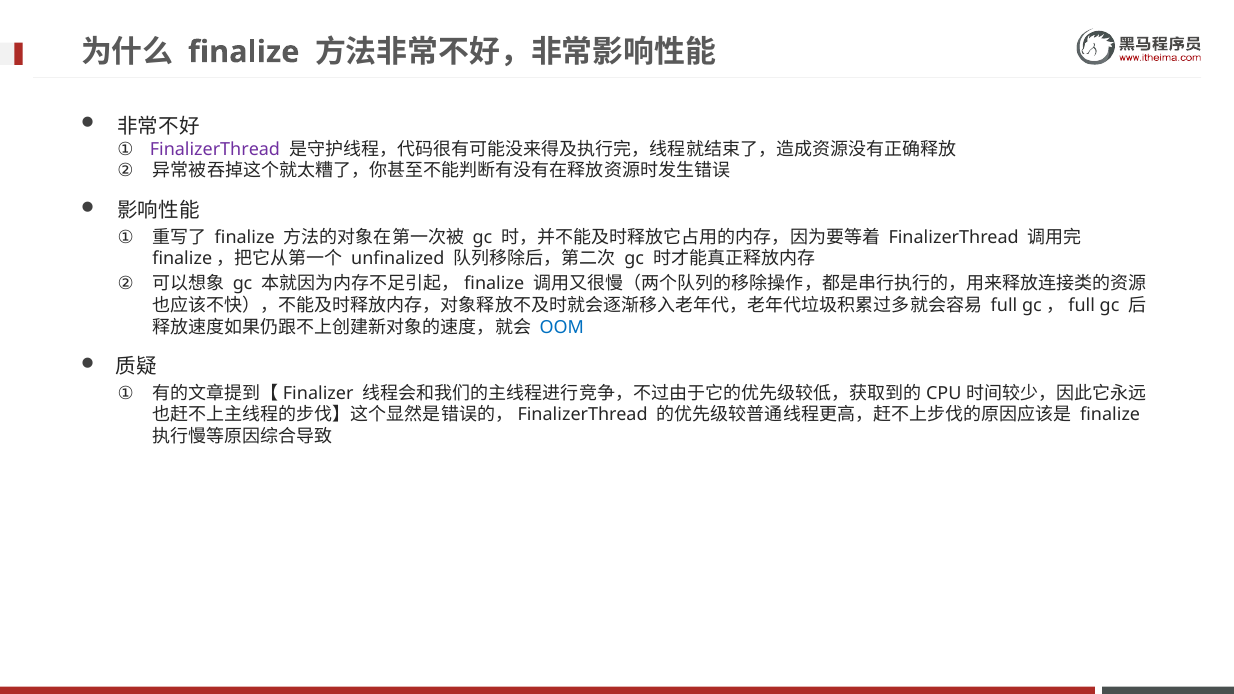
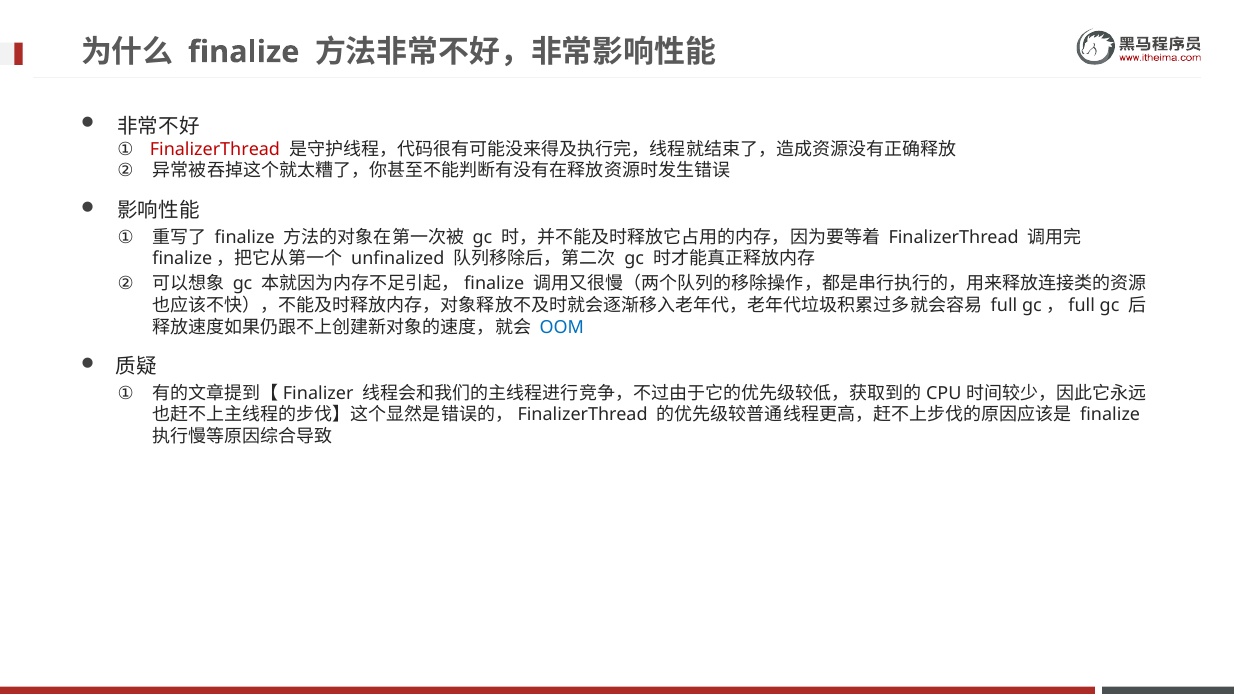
FinalizerThread colour: purple -> red (215, 149)
